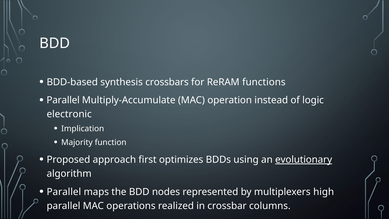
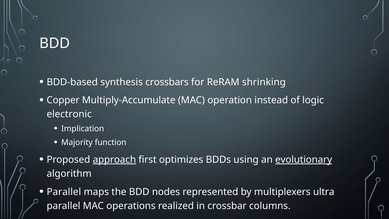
functions: functions -> shrinking (264, 82)
Parallel: Parallel -> Copper (63, 100)
approach underline: none -> present (114, 160)
high: high -> ultra (324, 192)
